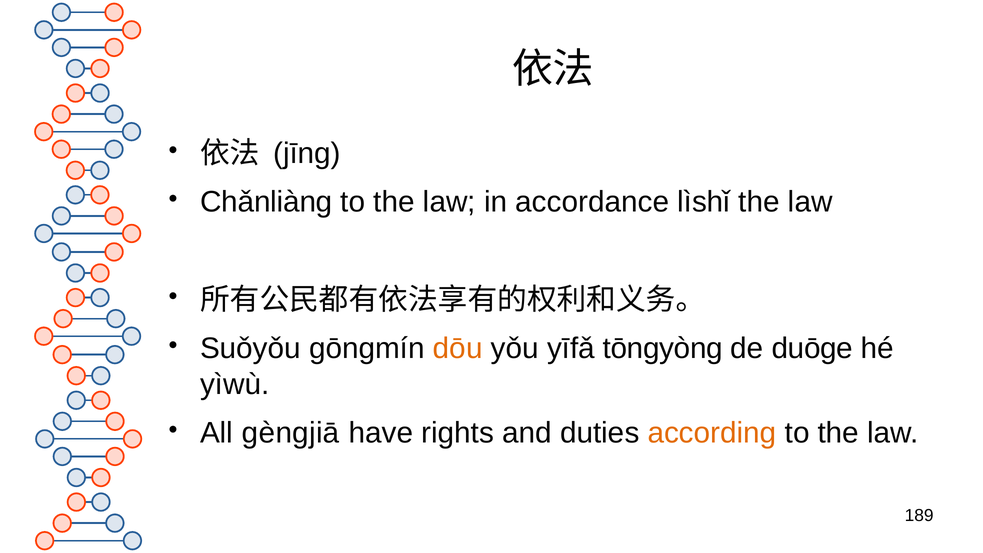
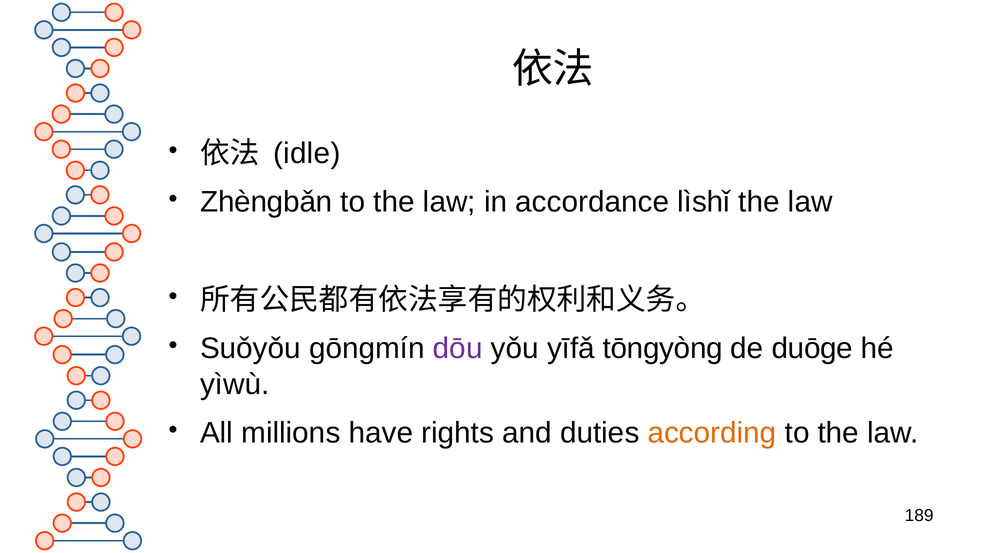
jīng: jīng -> idle (307, 153)
Chǎnliàng: Chǎnliàng -> Zhèngbǎn (266, 202)
dōu colour: orange -> purple (458, 349)
gèngjiā: gèngjiā -> millions (291, 433)
